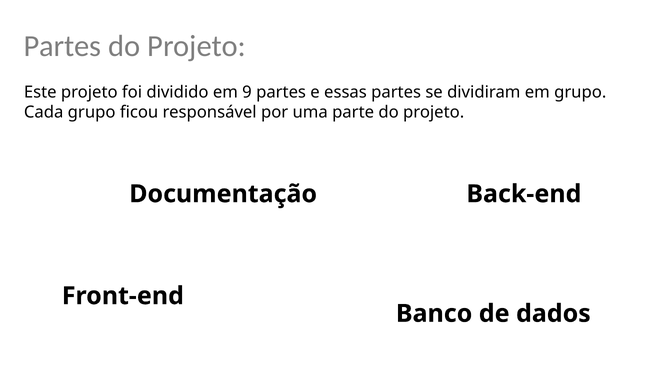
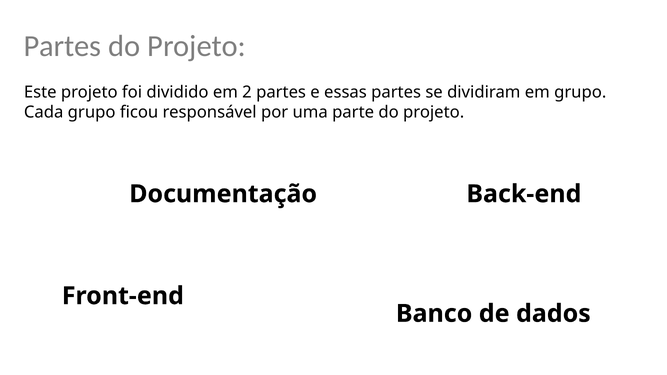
9: 9 -> 2 (247, 93)
